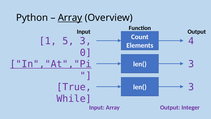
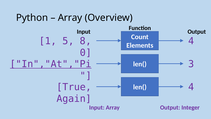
Array underline: present -> none (70, 18)
5 3: 3 -> 8 (86, 41)
3: 3 -> 4 (191, 87)
While: While -> Again (74, 98)
